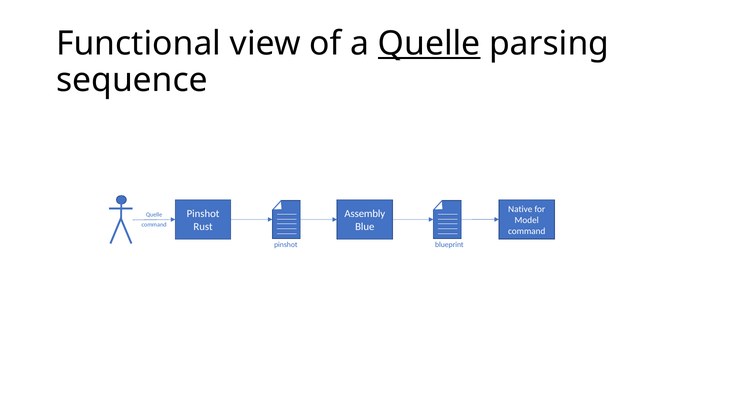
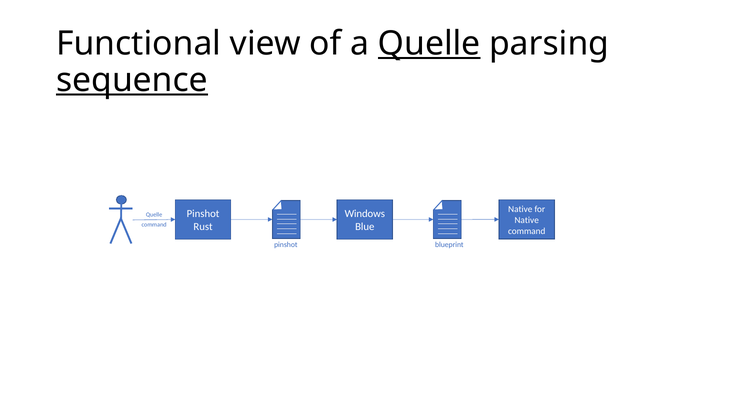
sequence underline: none -> present (132, 80)
Assembly: Assembly -> Windows (365, 214)
Model: Model -> Native (527, 220)
